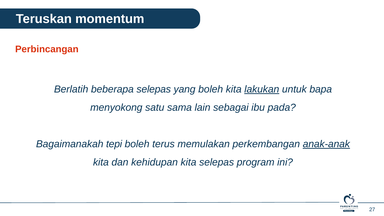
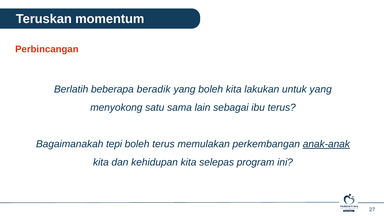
beberapa selepas: selepas -> beradik (154, 89)
lakukan underline: present -> none (262, 89)
untuk bapa: bapa -> yang (321, 89)
ibu pada: pada -> terus (282, 108)
